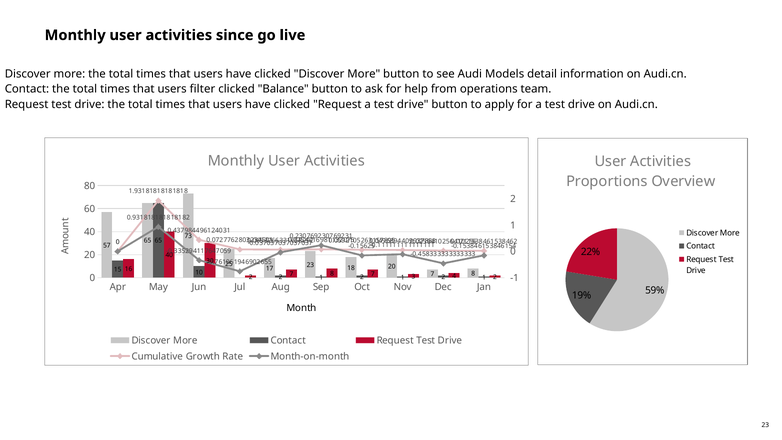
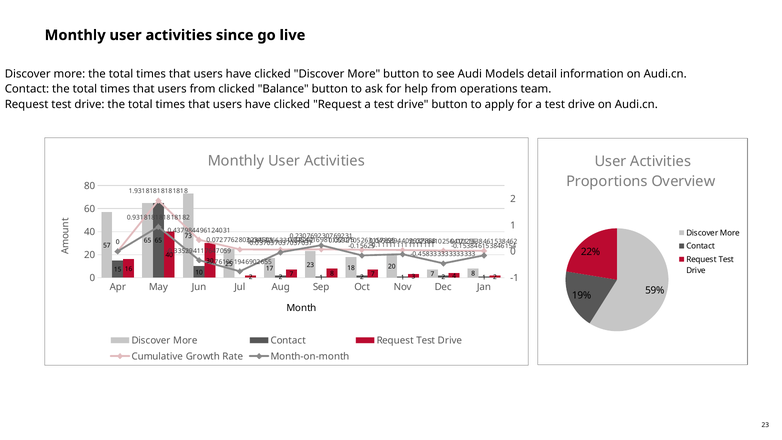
users filter: filter -> from (203, 89)
